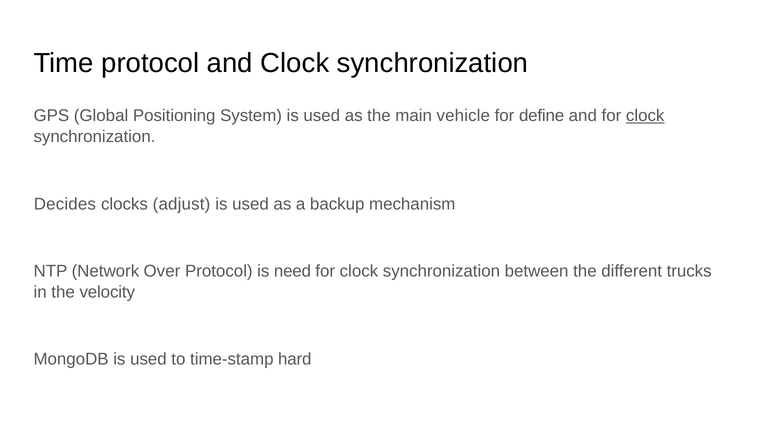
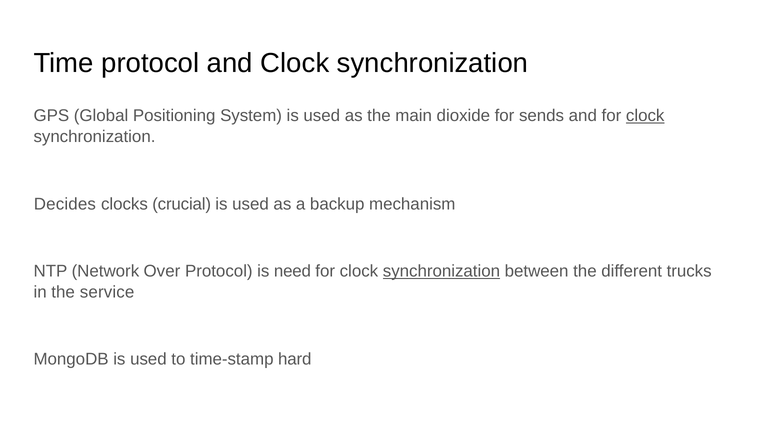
vehicle: vehicle -> dioxide (463, 116)
define: define -> sends (542, 116)
adjust: adjust -> crucial (182, 204)
synchronization underline: none -> present (441, 271)
velocity: velocity -> service (107, 292)
